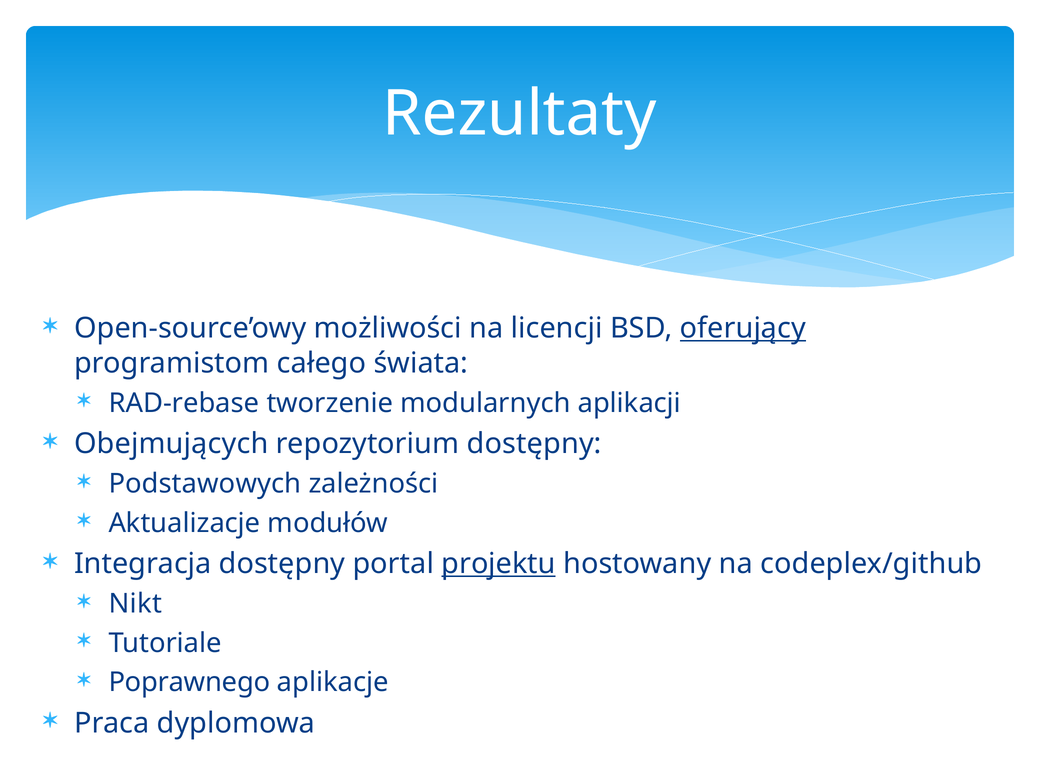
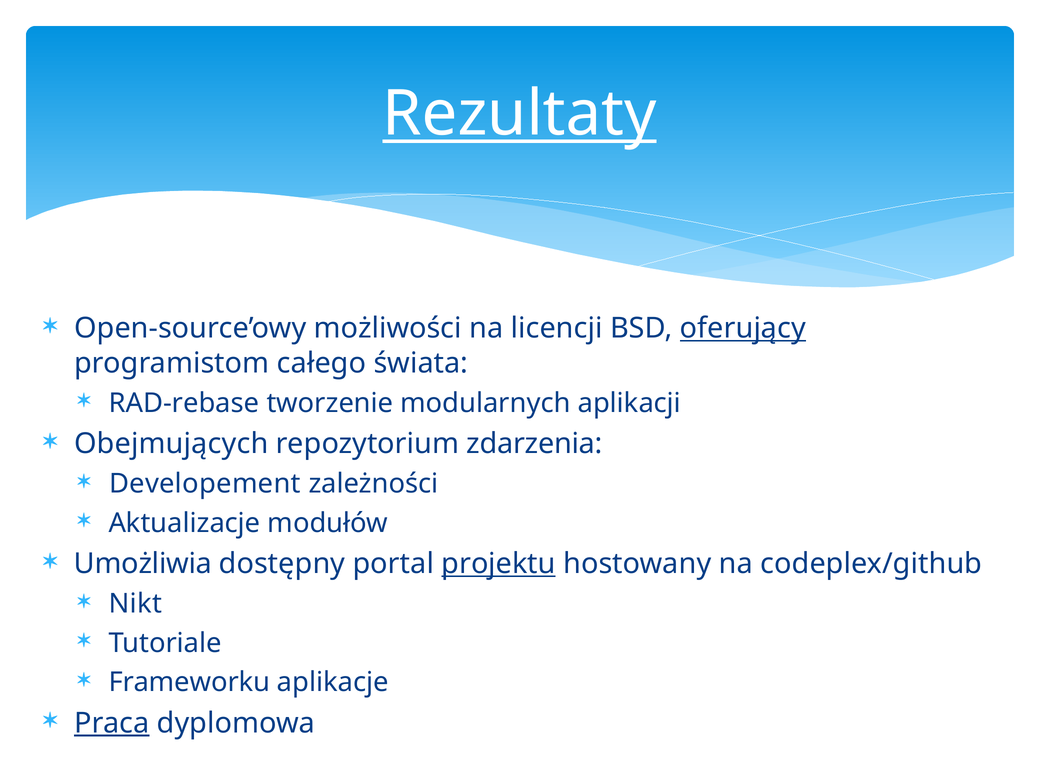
Rezultaty underline: none -> present (519, 114)
repozytorium dostępny: dostępny -> zdarzenia (534, 444)
Podstawowych: Podstawowych -> Developement (205, 484)
Integracja: Integracja -> Umożliwia (143, 564)
Poprawnego: Poprawnego -> Frameworku (189, 682)
Praca underline: none -> present (112, 723)
